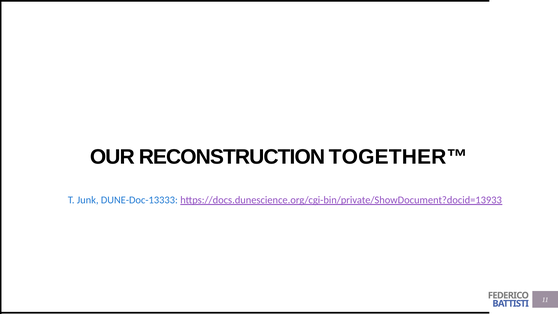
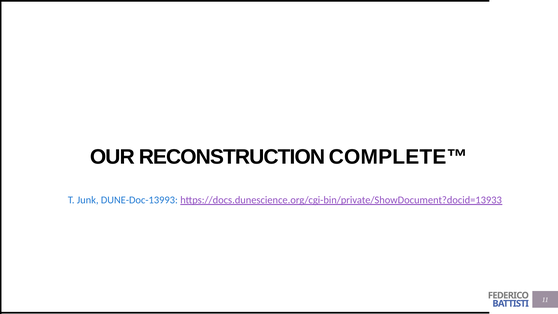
TOGETHER™: TOGETHER™ -> COMPLETE™ (398, 157)
DUNE-Doc-13333: DUNE-Doc-13333 -> DUNE-Doc-13993 (139, 200)
